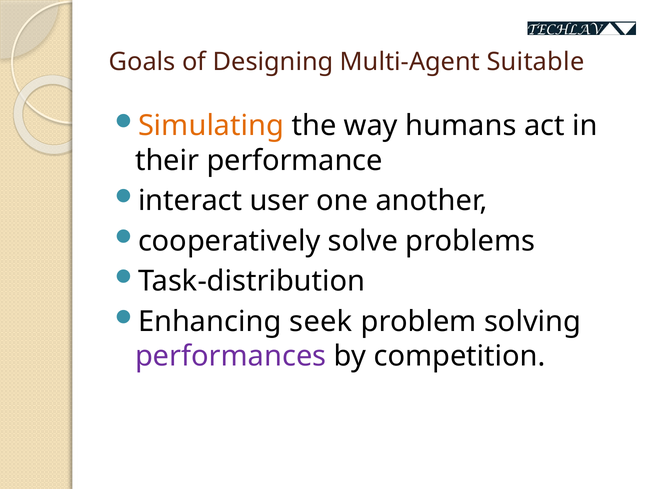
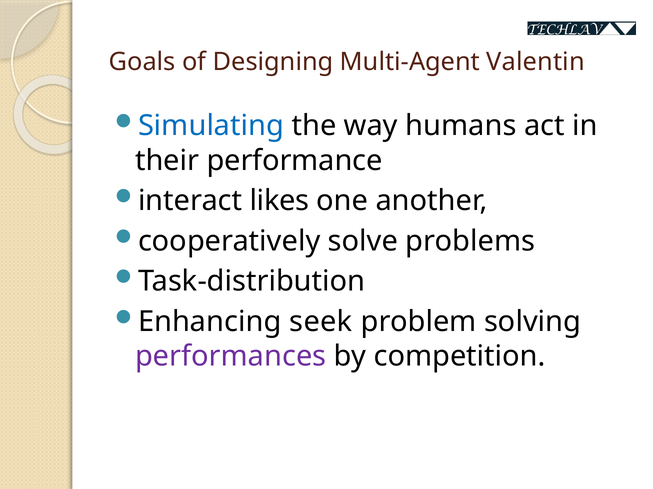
Suitable: Suitable -> Valentin (536, 62)
Simulating colour: orange -> blue (211, 126)
user: user -> likes (279, 201)
